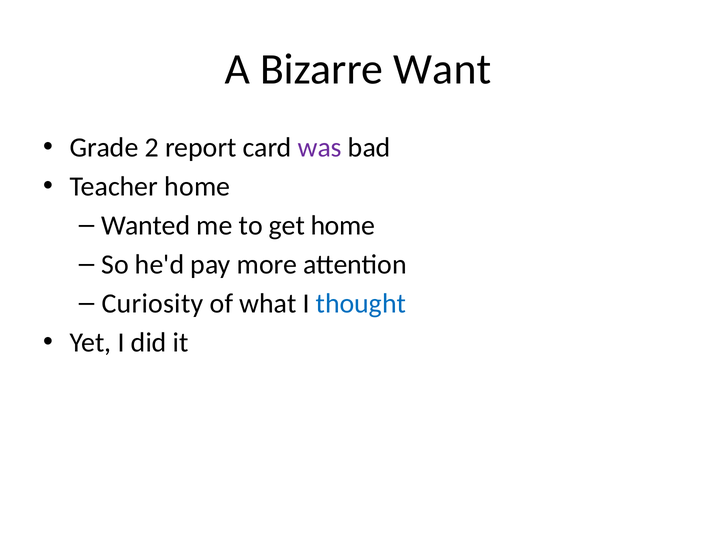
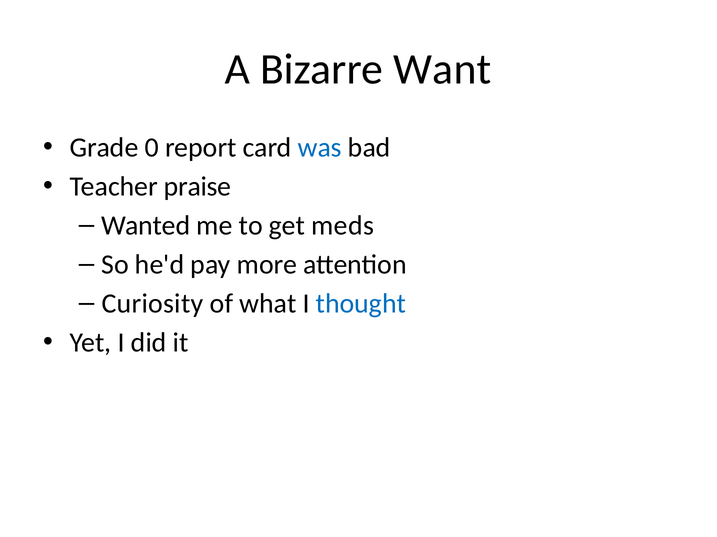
2: 2 -> 0 (152, 148)
was colour: purple -> blue (320, 148)
Teacher home: home -> praise (198, 187)
get home: home -> meds (343, 226)
